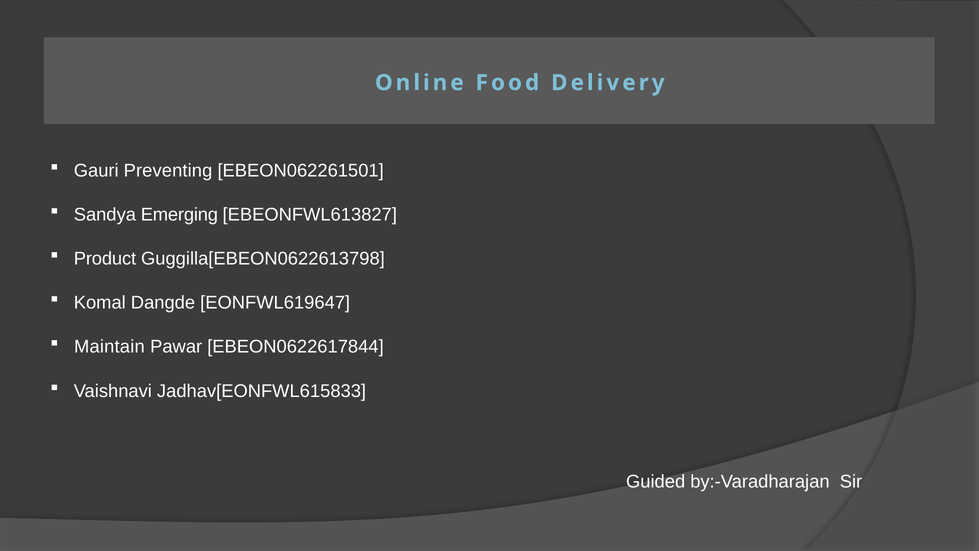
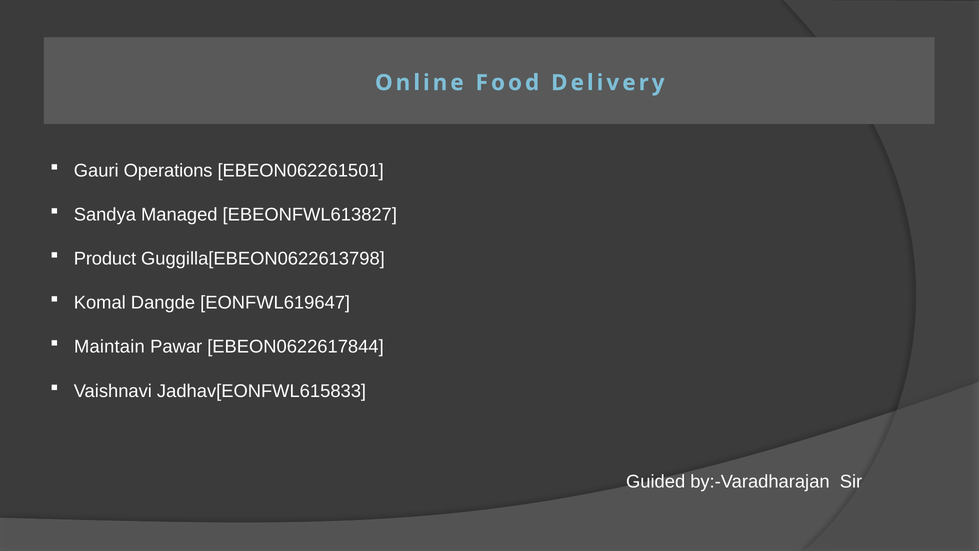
Preventing: Preventing -> Operations (168, 170)
Emerging: Emerging -> Managed (179, 215)
